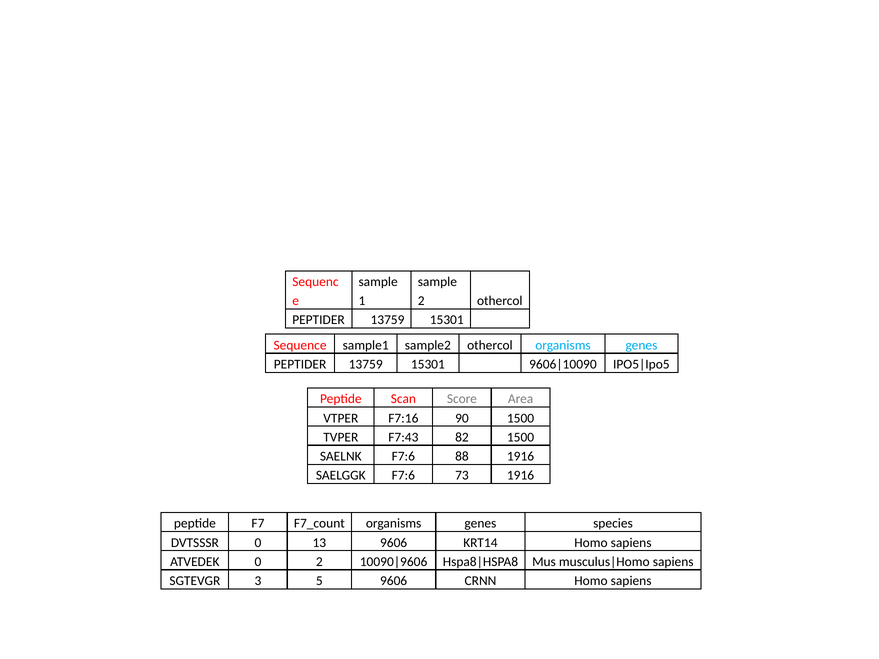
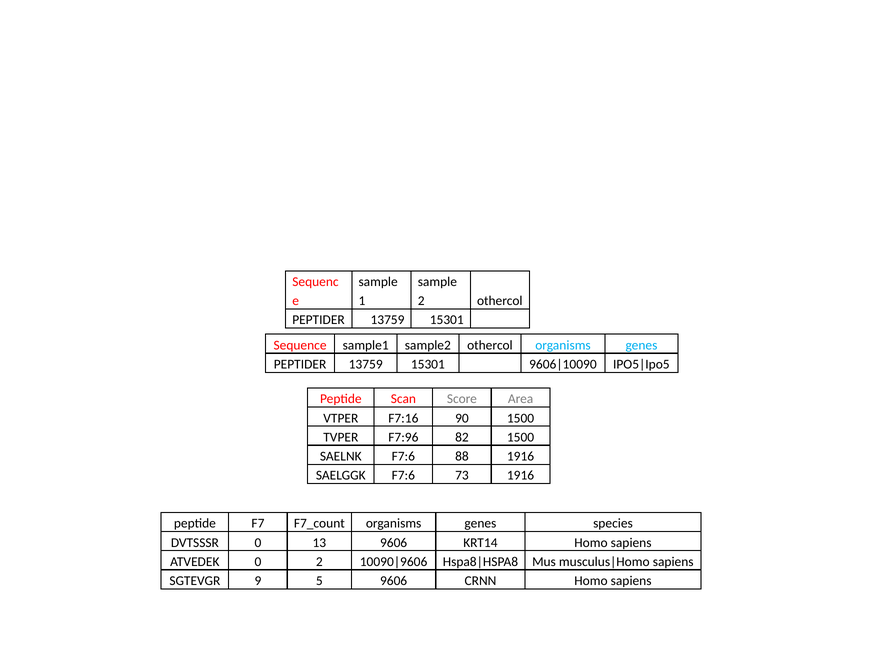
F7:43: F7:43 -> F7:96 (403, 437)
3: 3 -> 9 (258, 581)
